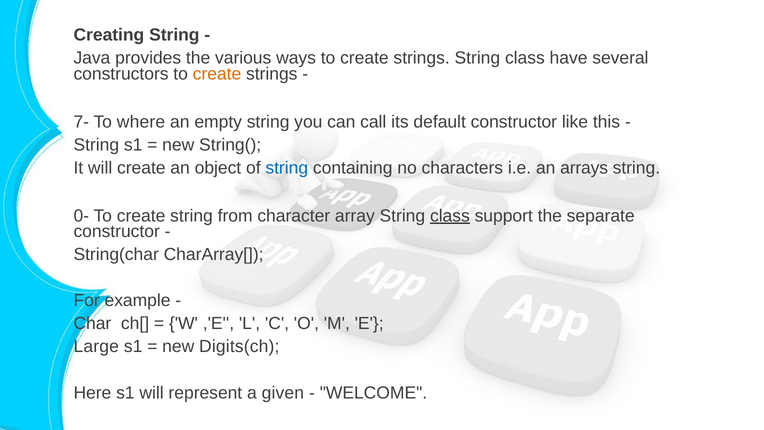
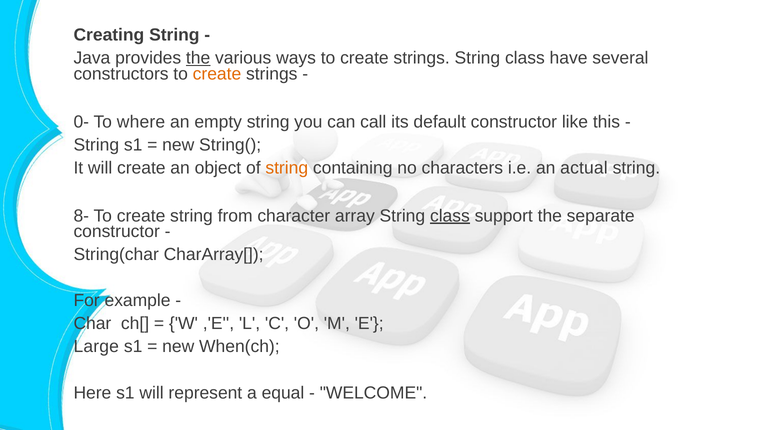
the underline: none -> present (198, 58)
7-: 7- -> 0- (81, 122)
string colour: blue -> orange (287, 168)
arrays: arrays -> actual (584, 168)
0-: 0- -> 8- (81, 216)
Digits(ch: Digits(ch -> When(ch (239, 347)
given: given -> equal (283, 393)
